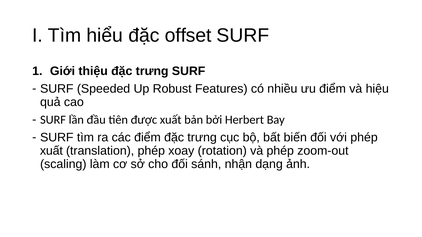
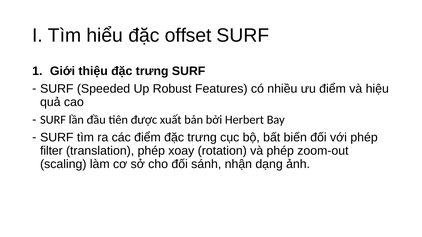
xuất: xuất -> filter (51, 151)
